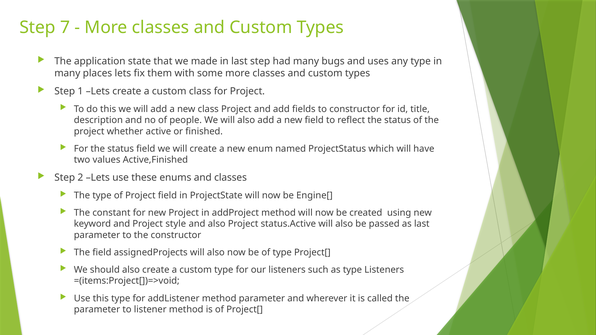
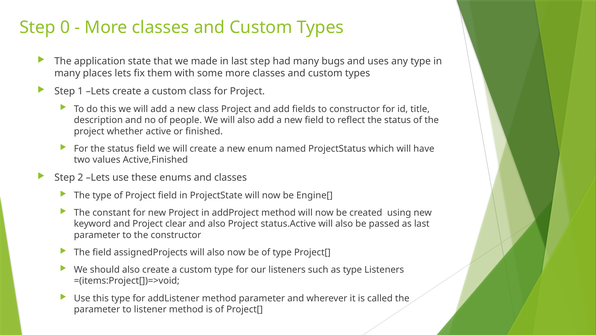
7: 7 -> 0 (65, 27)
style: style -> clear (176, 224)
